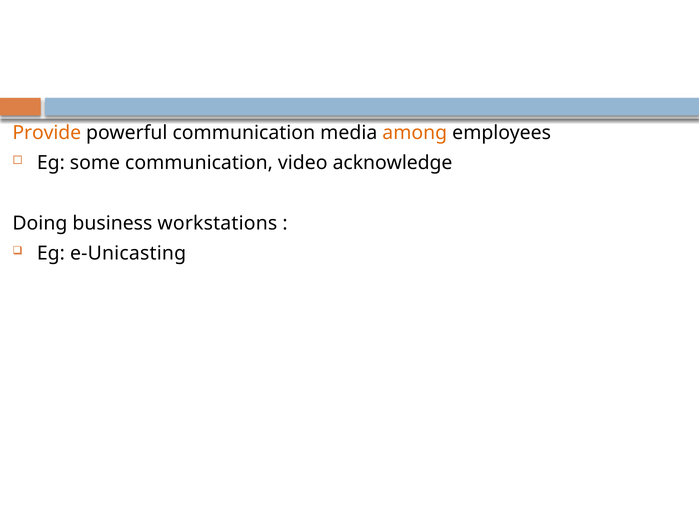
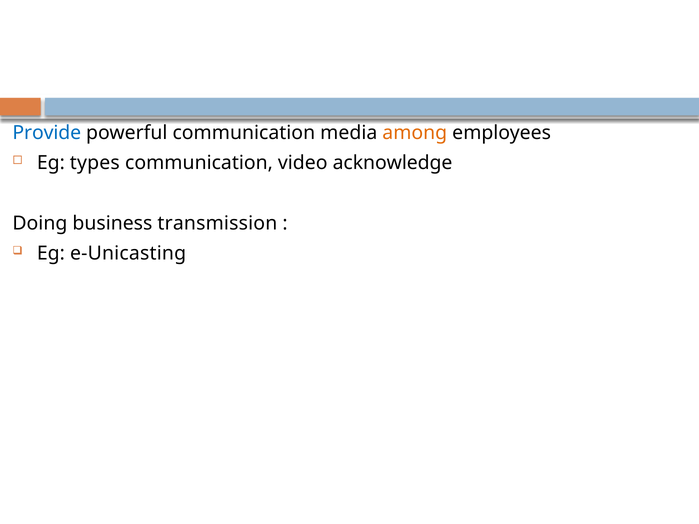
Provide colour: orange -> blue (47, 133)
some: some -> types (95, 163)
workstations: workstations -> transmission (217, 223)
